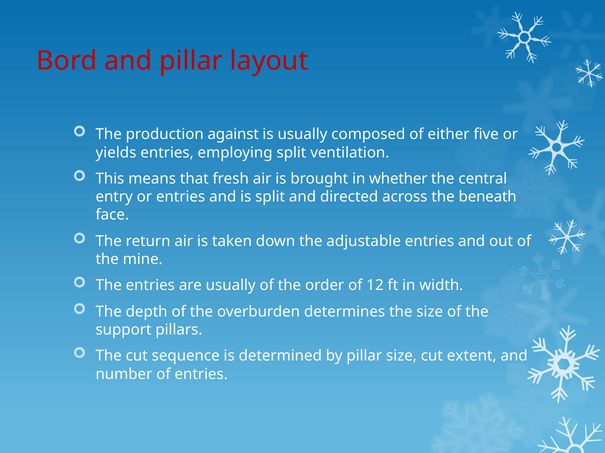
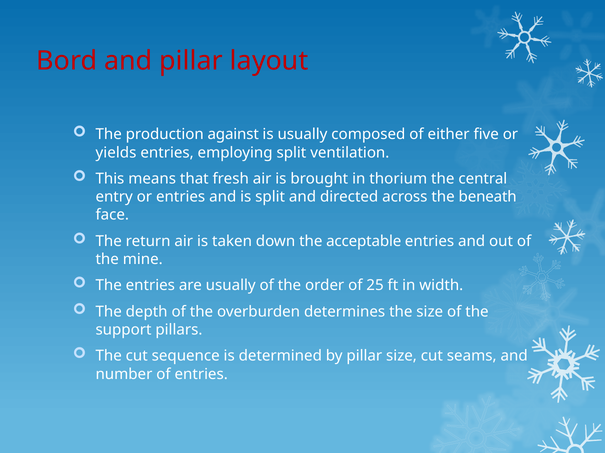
whether: whether -> thorium (398, 179)
adjustable: adjustable -> acceptable (364, 242)
12: 12 -> 25 (375, 286)
extent: extent -> seams (472, 357)
